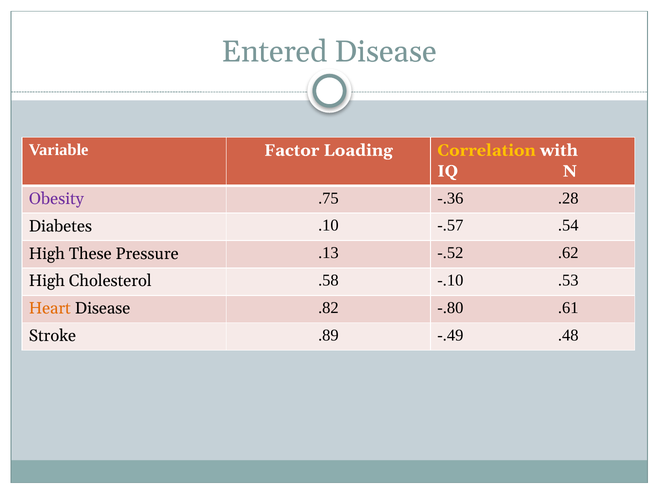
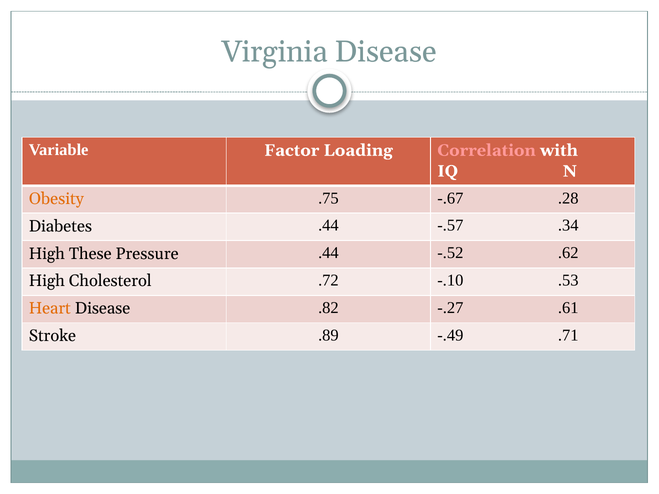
Entered: Entered -> Virginia (275, 52)
Correlation colour: yellow -> pink (487, 150)
Obesity colour: purple -> orange (56, 199)
-.36: -.36 -> -.67 (450, 198)
Diabetes .10: .10 -> .44 (328, 226)
.54: .54 -> .34 (568, 226)
Pressure .13: .13 -> .44 (328, 253)
.58: .58 -> .72 (328, 281)
-.80: -.80 -> -.27 (450, 308)
.48: .48 -> .71 (568, 336)
